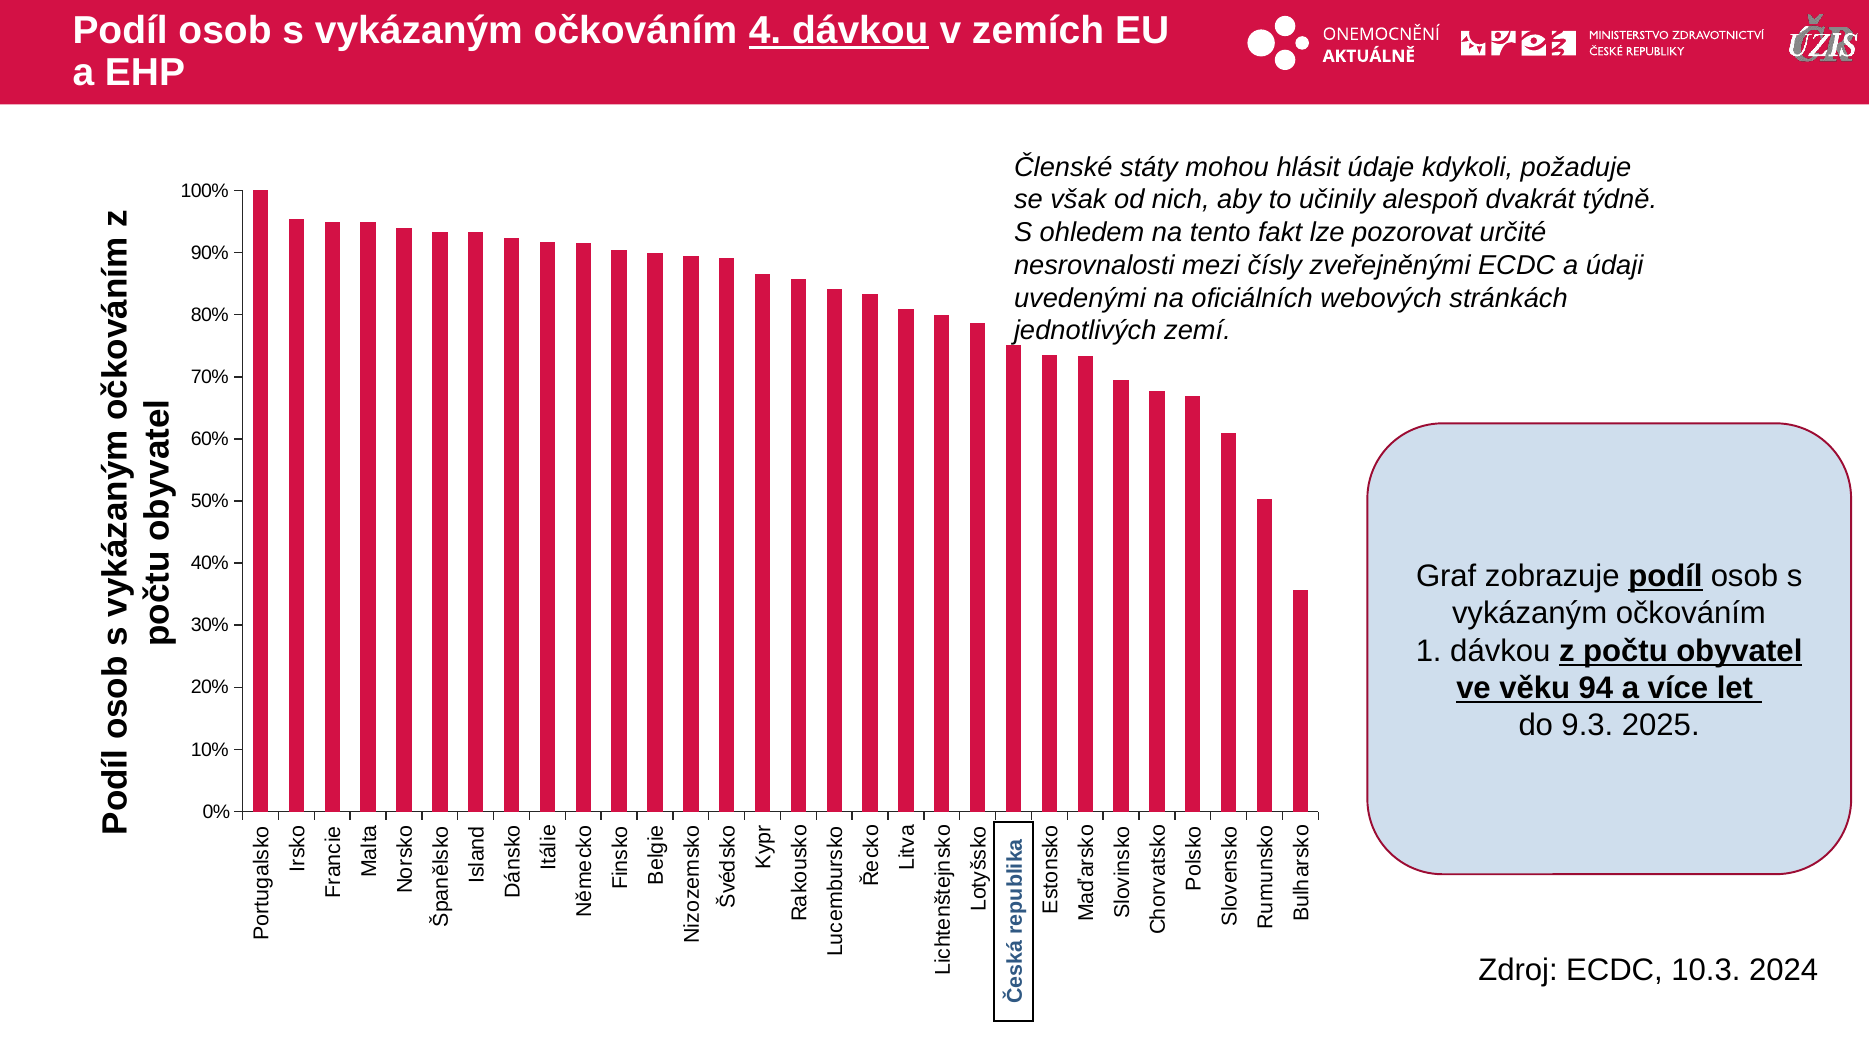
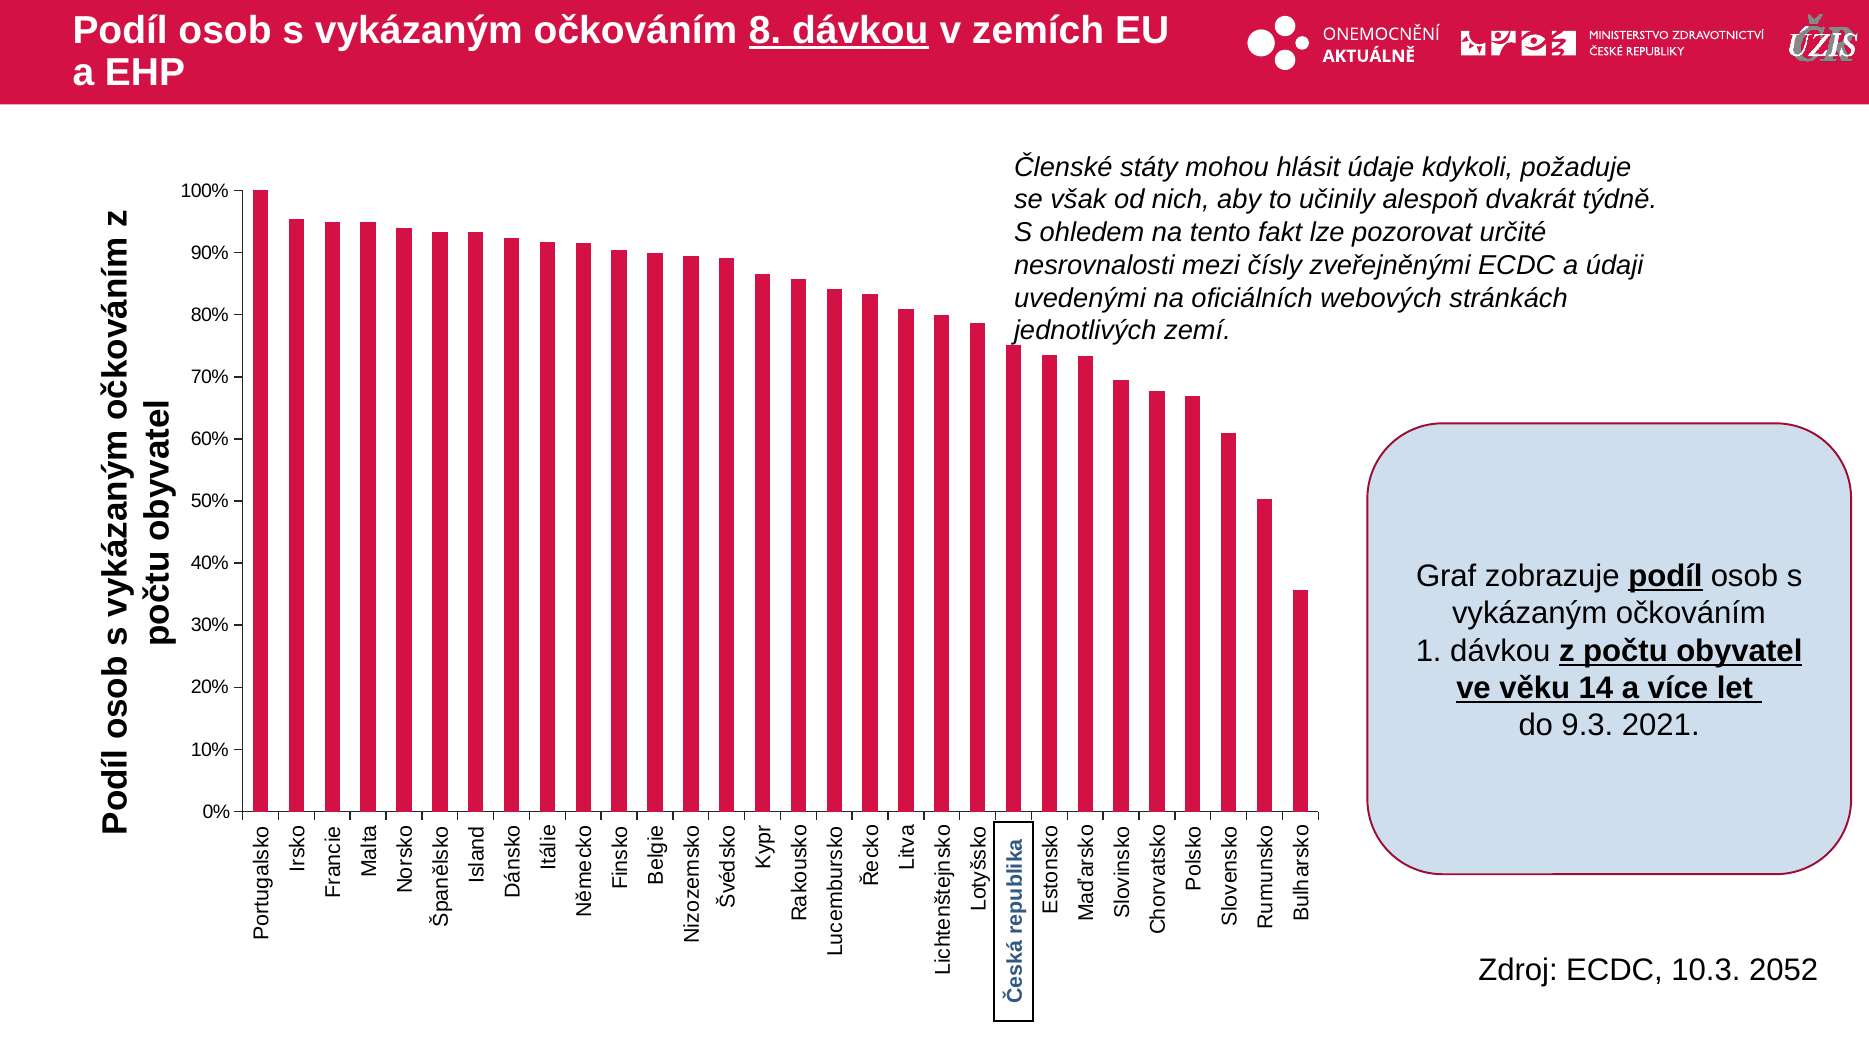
4: 4 -> 8 (765, 30)
94: 94 -> 14 (1596, 688)
2025: 2025 -> 2021 (1661, 726)
2024: 2024 -> 2052 (1784, 971)
